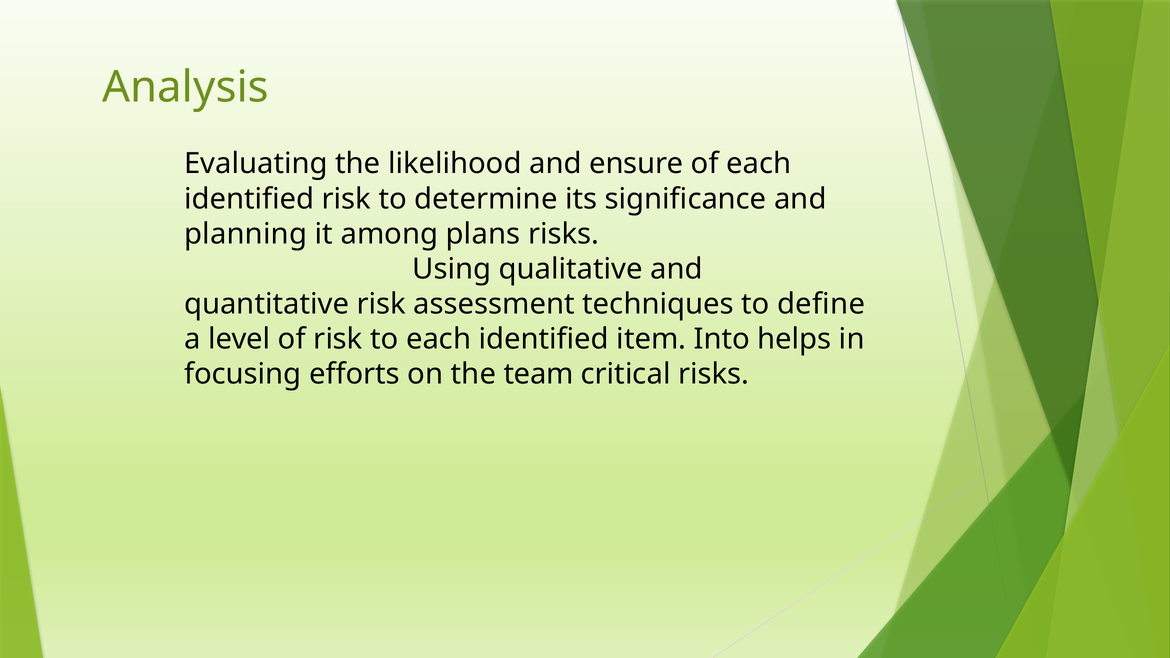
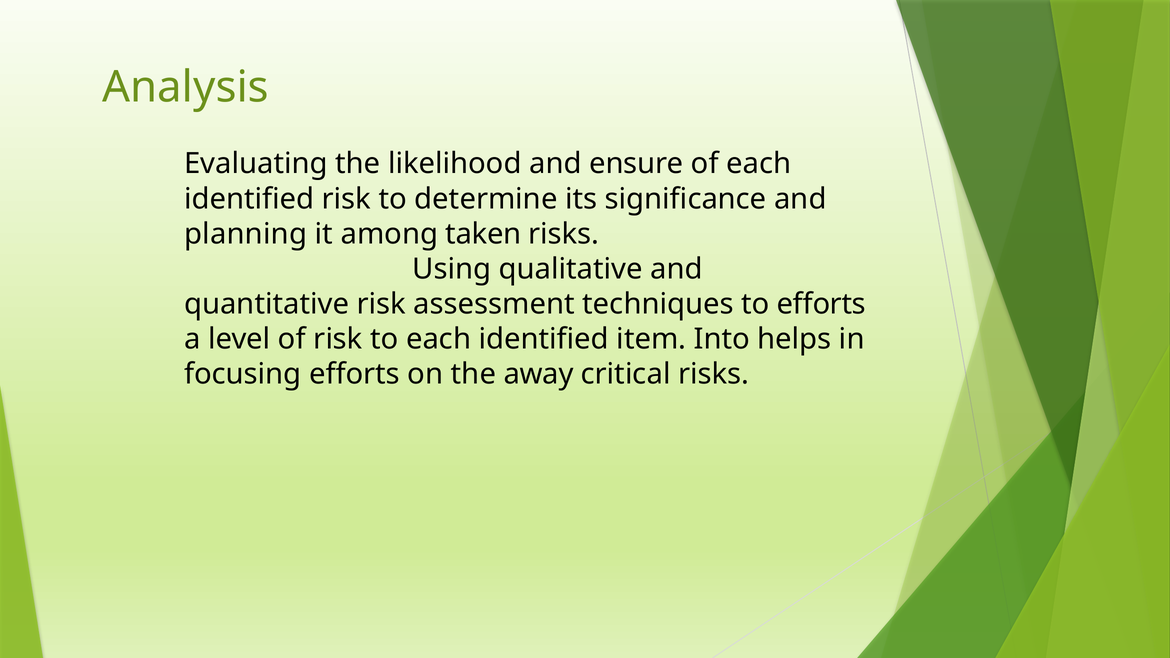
plans: plans -> taken (483, 234)
to define: define -> efforts (821, 304)
team: team -> away (539, 374)
